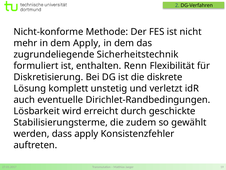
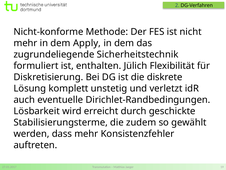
Renn: Renn -> Jülich (135, 66)
dass apply: apply -> mehr (86, 133)
